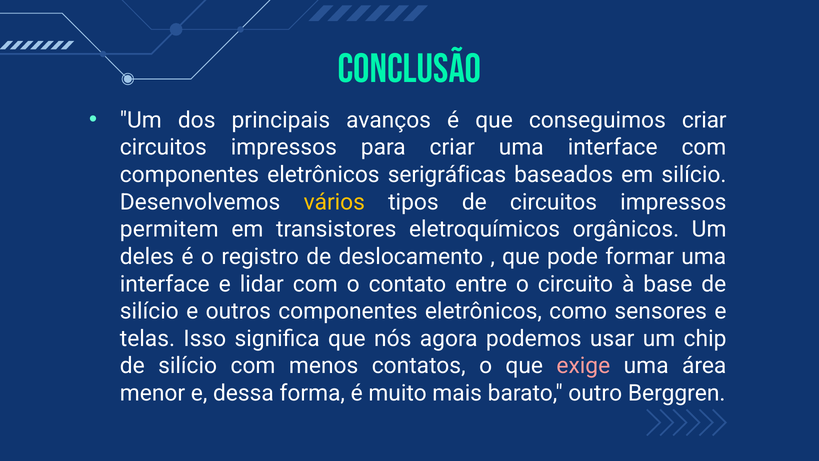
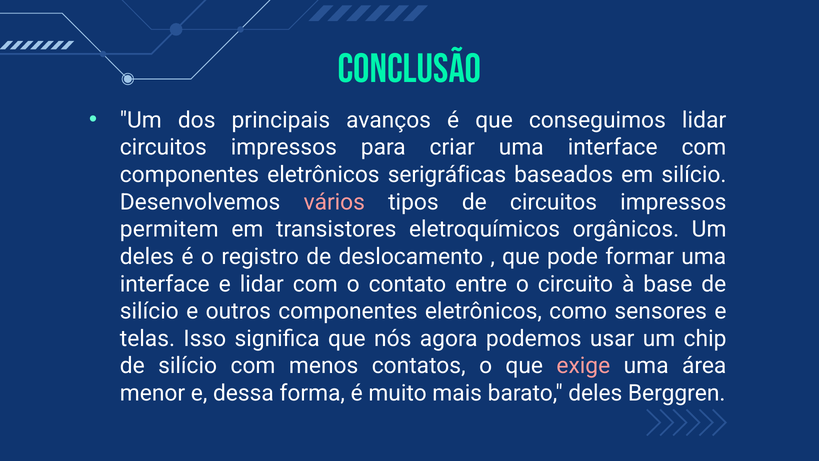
conseguimos criar: criar -> lidar (704, 120)
vários colour: yellow -> pink (334, 202)
barato outro: outro -> deles (595, 393)
